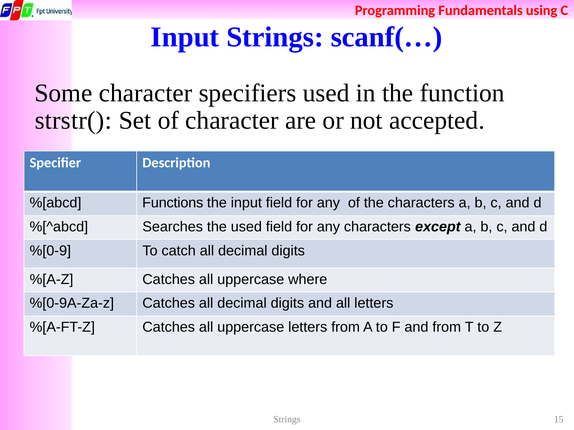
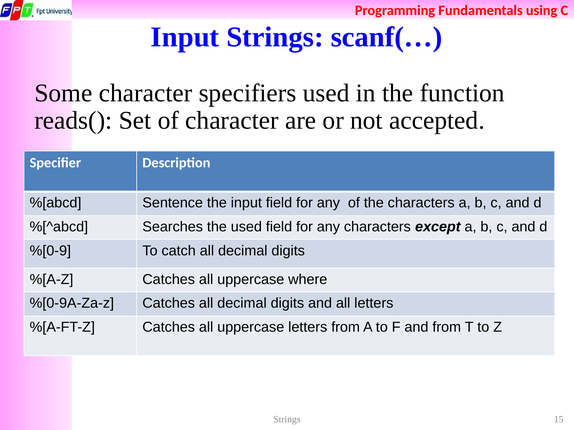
strstr(: strstr( -> reads( (73, 121)
Functions: Functions -> Sentence (173, 203)
